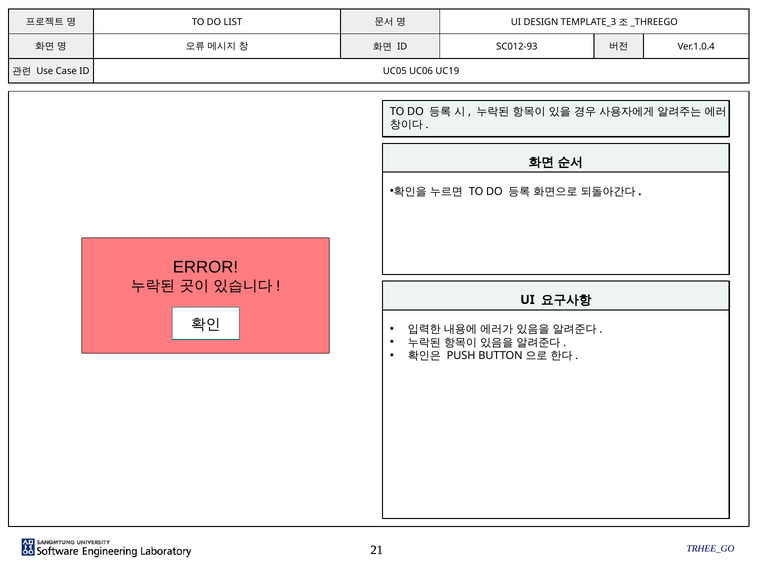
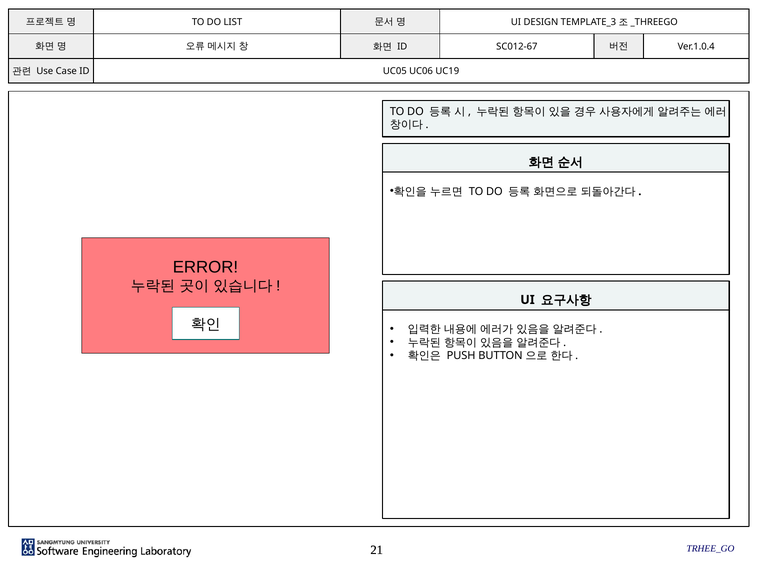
SC012-93: SC012-93 -> SC012-67 (517, 47)
